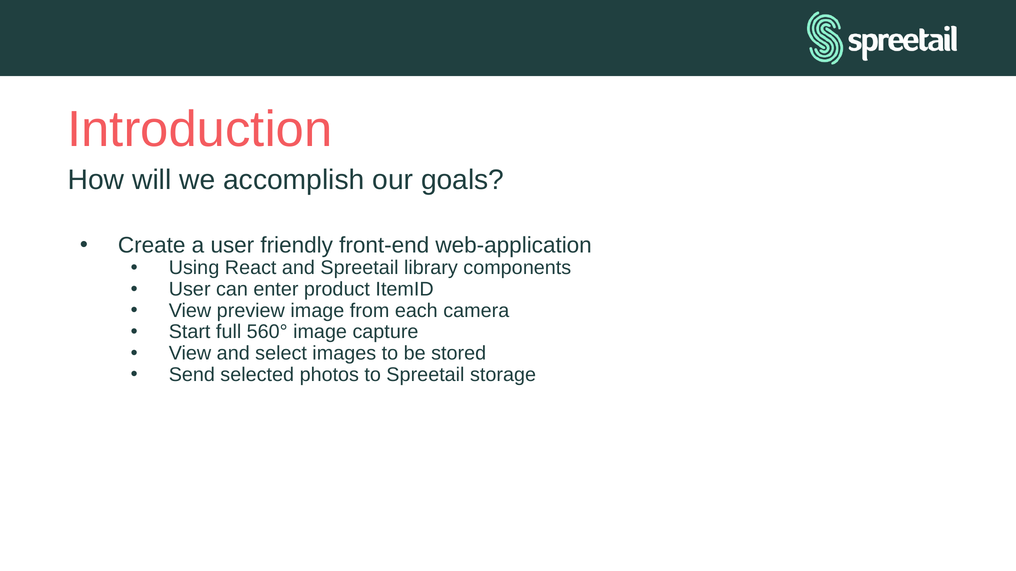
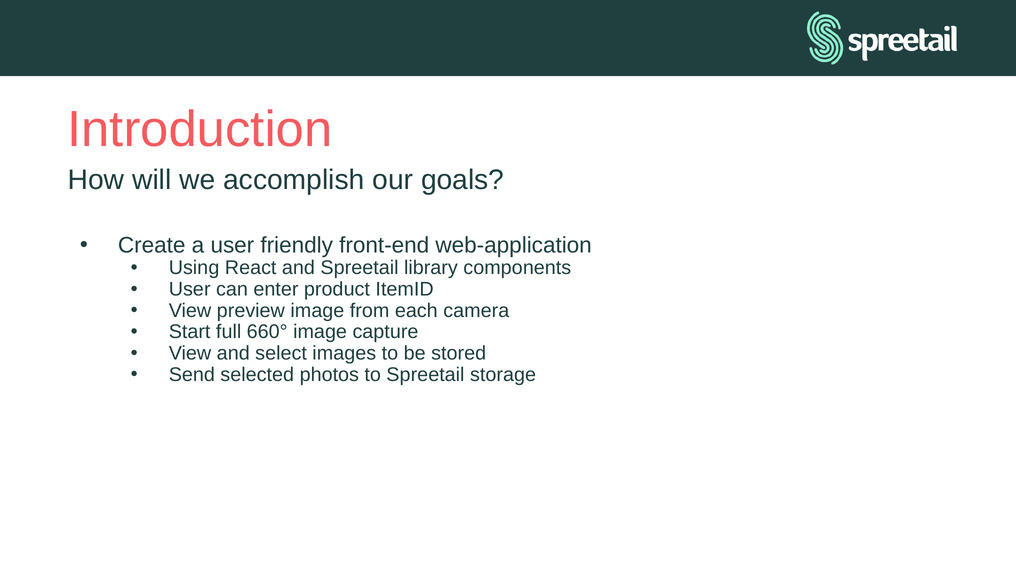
560°: 560° -> 660° (267, 332)
